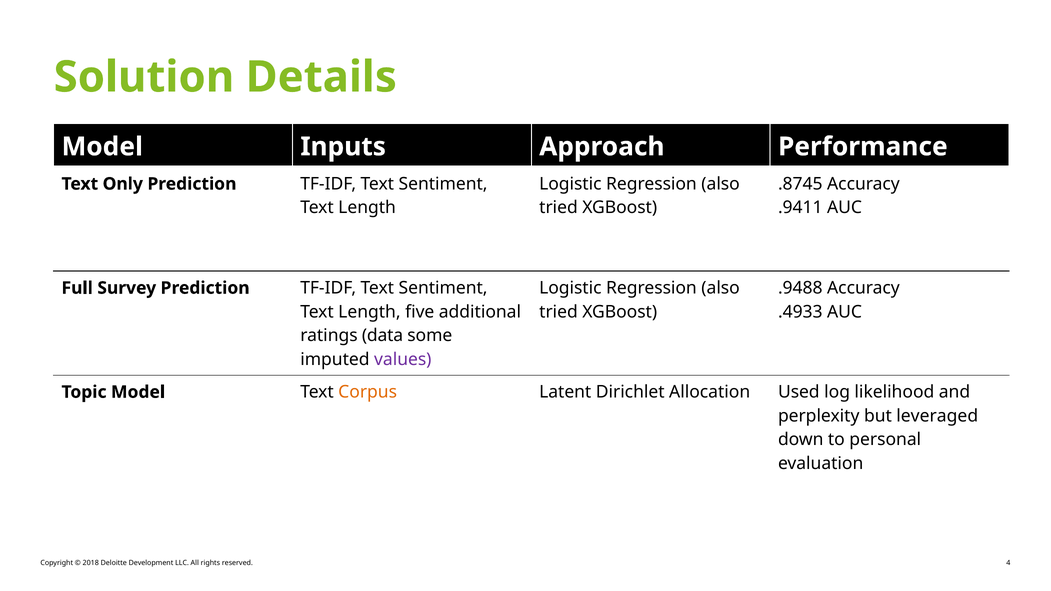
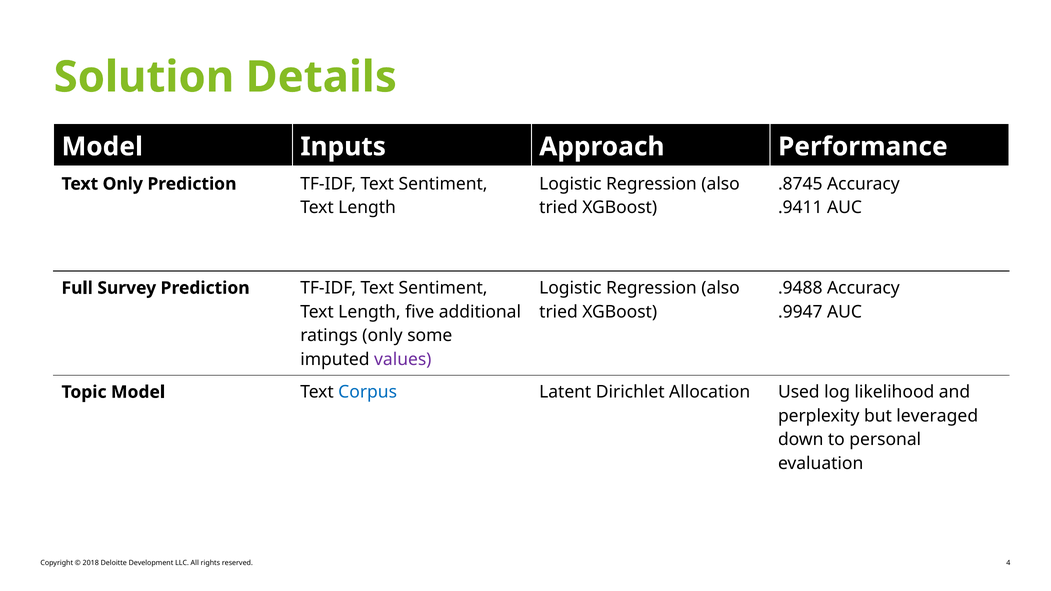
.4933: .4933 -> .9947 (800, 312)
ratings data: data -> only (382, 336)
Corpus colour: orange -> blue (368, 392)
